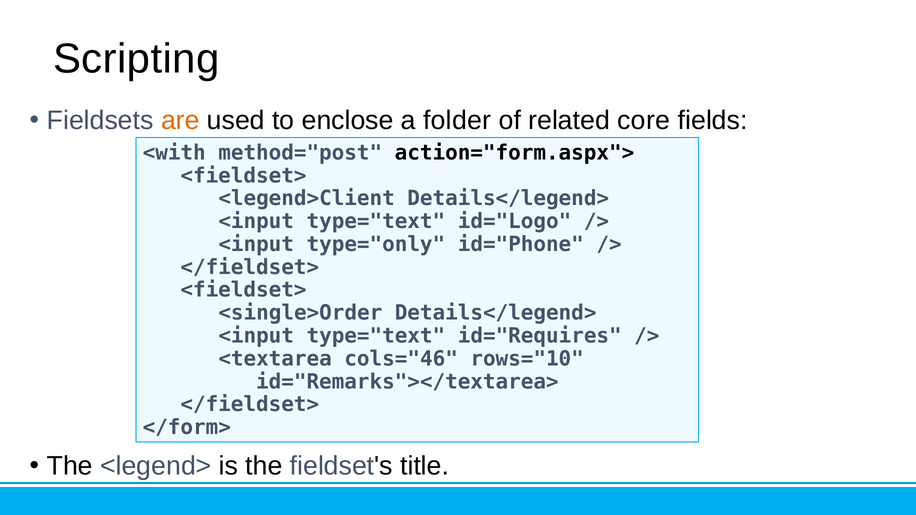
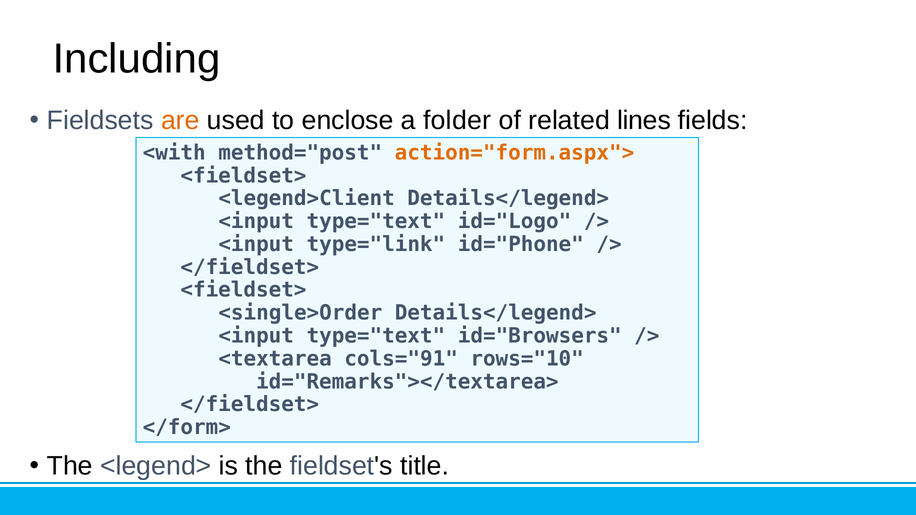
Scripting: Scripting -> Including (137, 59)
core: core -> lines (644, 121)
action="form.aspx"> colour: black -> orange (515, 153)
type="only: type="only -> type="link (376, 244)
id="Requires: id="Requires -> id="Browsers (540, 336)
cols="46: cols="46 -> cols="91 (401, 359)
